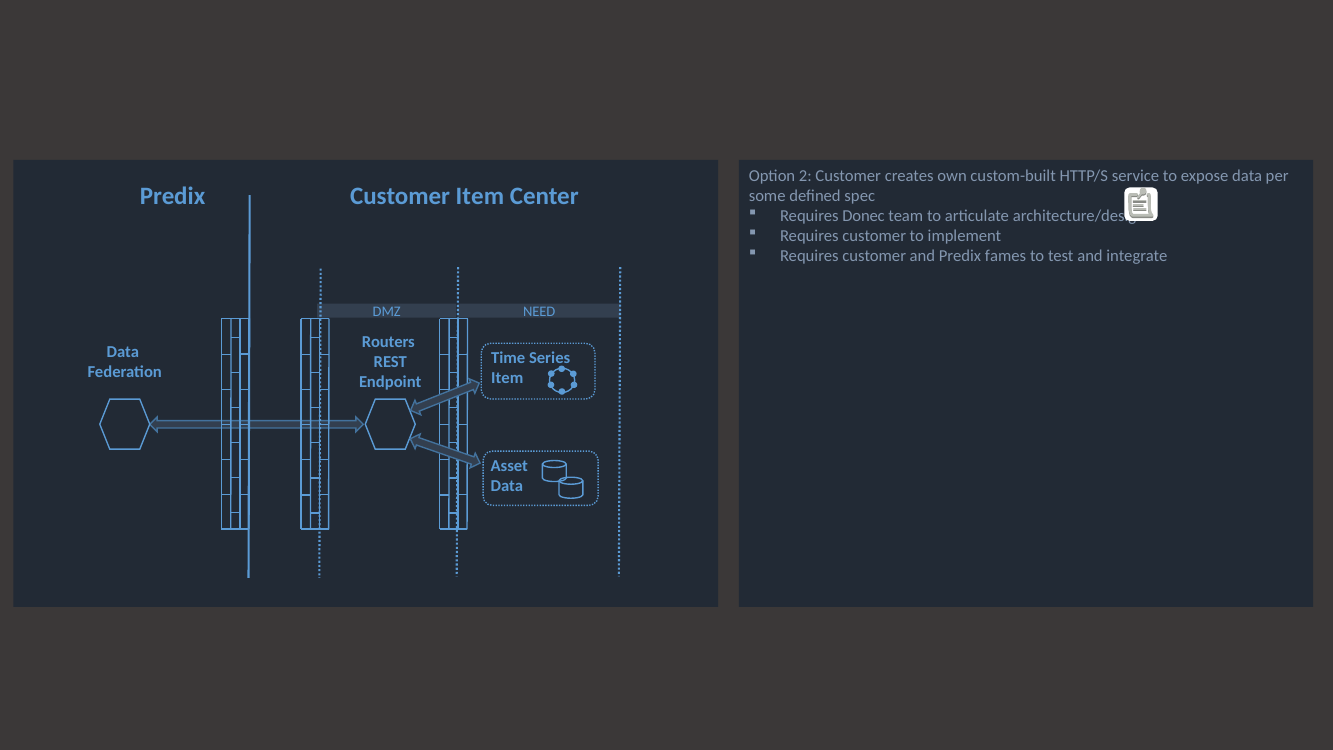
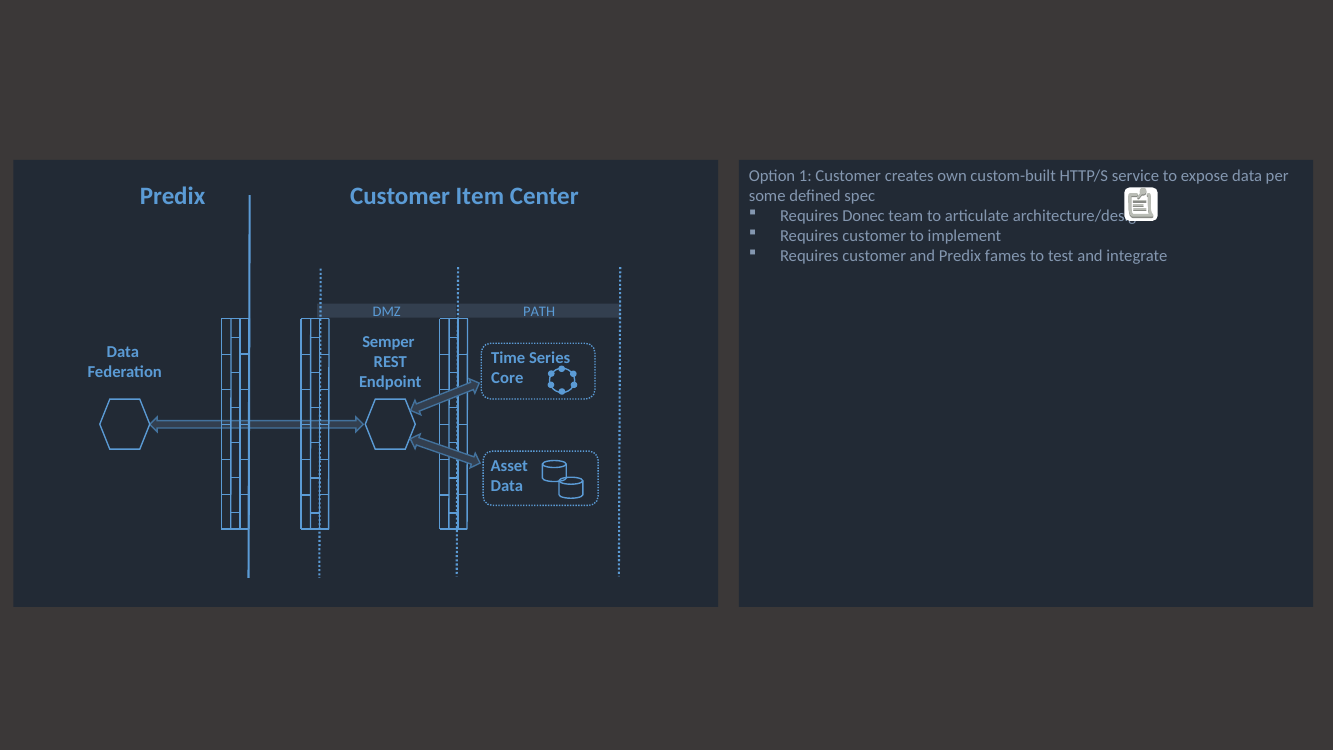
2: 2 -> 1 (805, 176)
NEED: NEED -> PATH (539, 312)
Routers: Routers -> Semper (388, 342)
Item: Item -> Core (507, 378)
